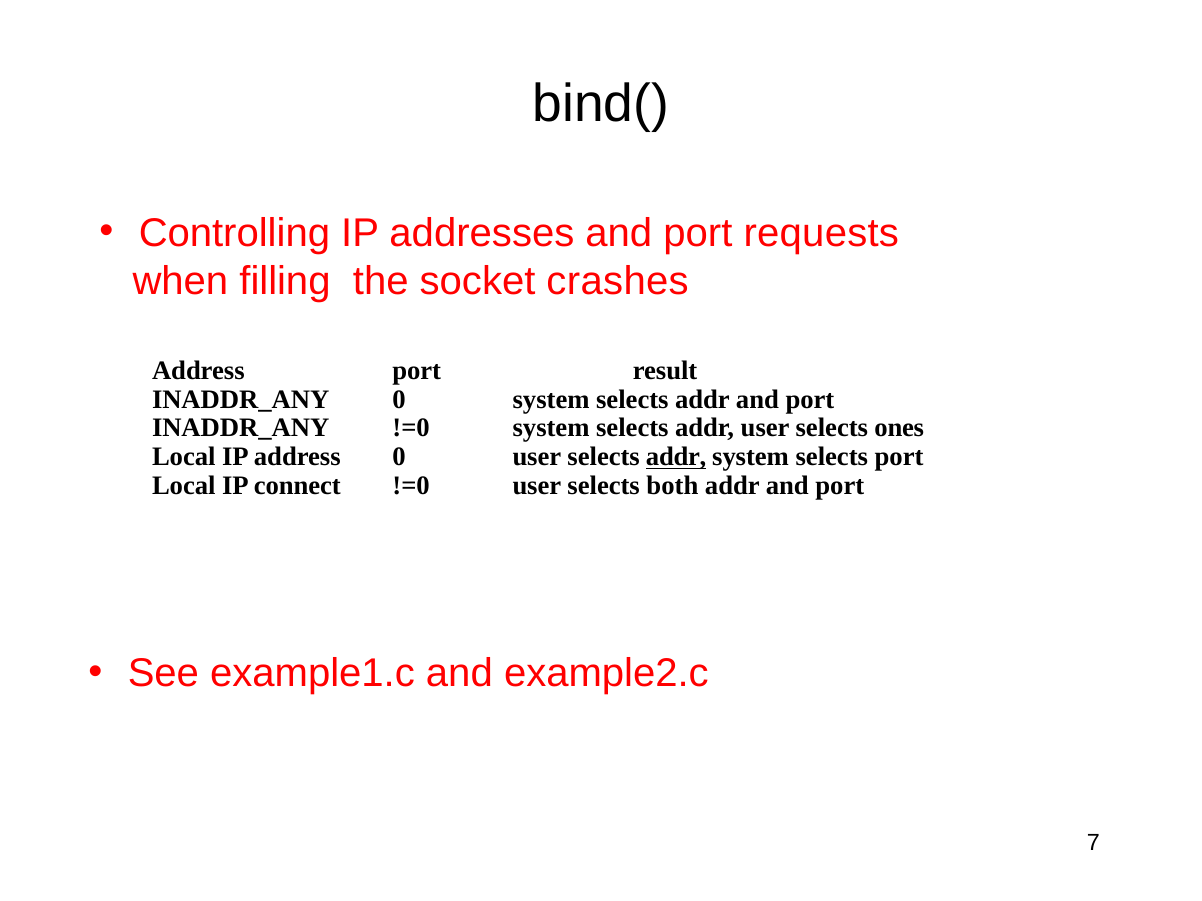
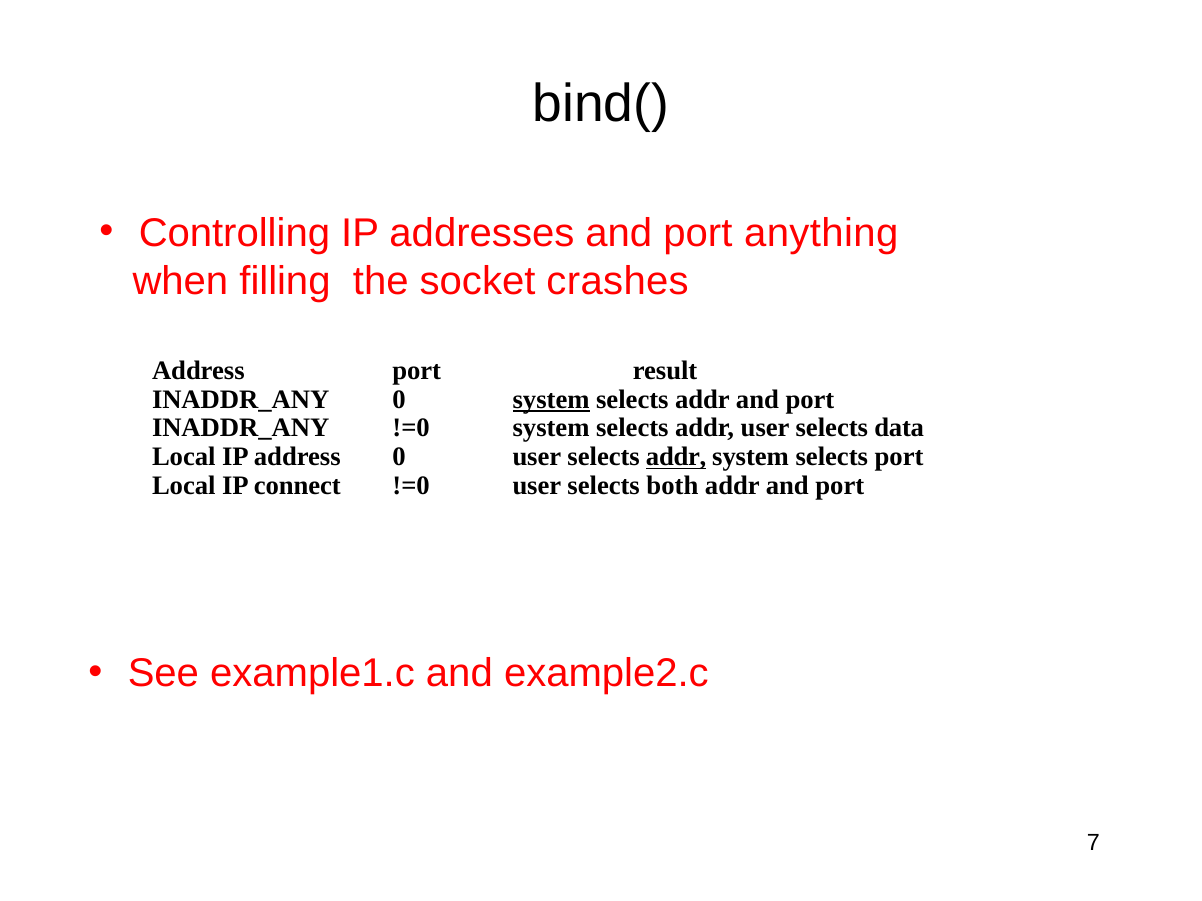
requests: requests -> anything (821, 233)
system underline: none -> present (551, 400)
ones: ones -> data (899, 428)
